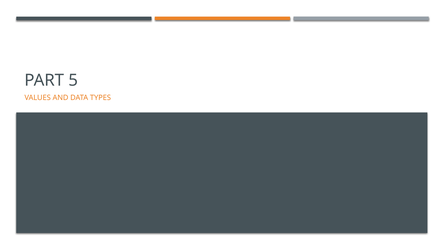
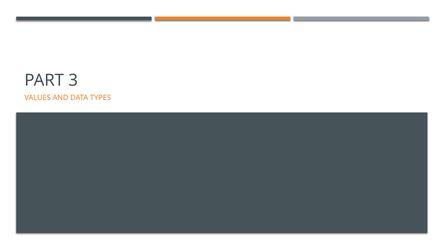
5: 5 -> 3 (73, 81)
